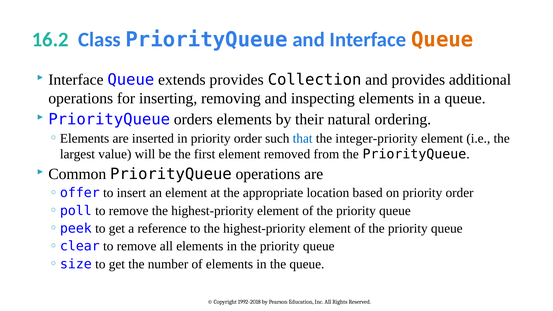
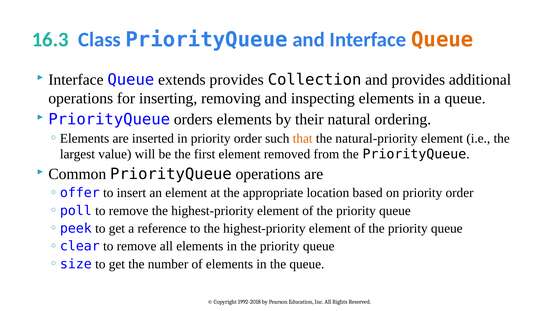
16.2: 16.2 -> 16.3 (50, 40)
that colour: blue -> orange (303, 138)
integer-priority: integer-priority -> natural-priority (377, 138)
